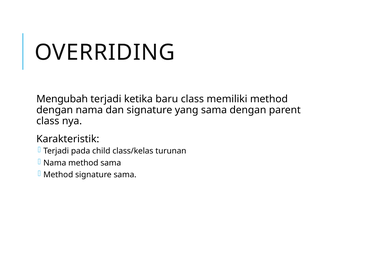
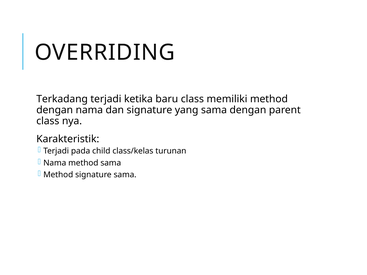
Mengubah: Mengubah -> Terkadang (62, 99)
